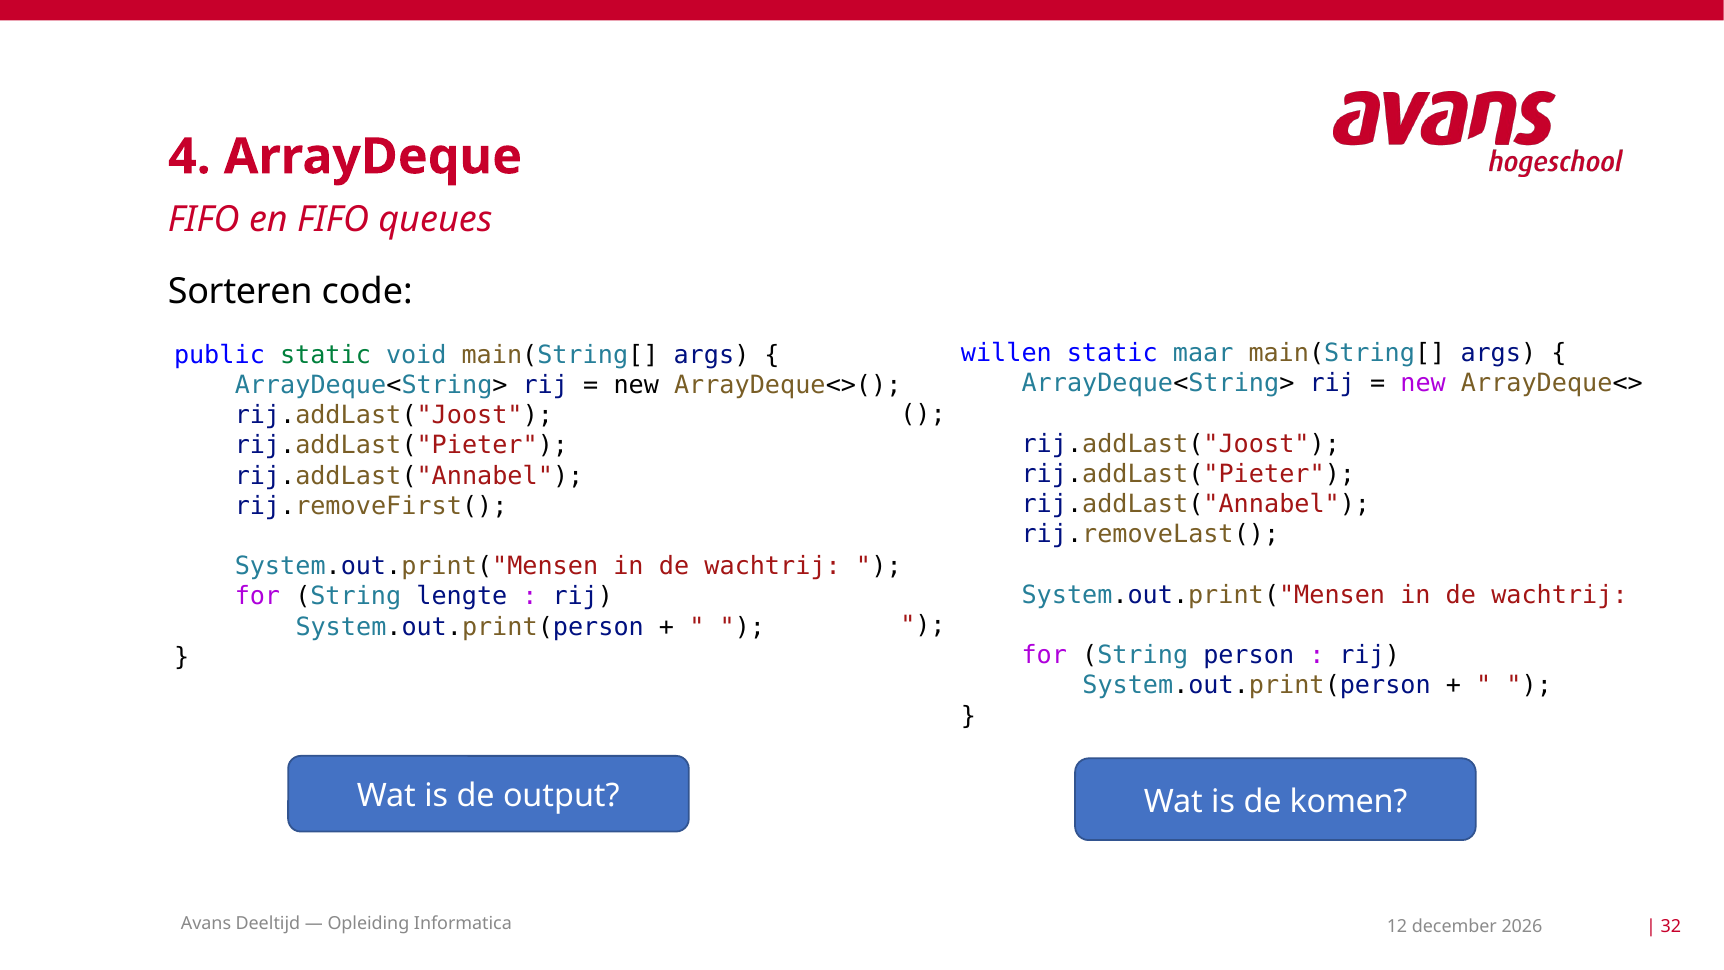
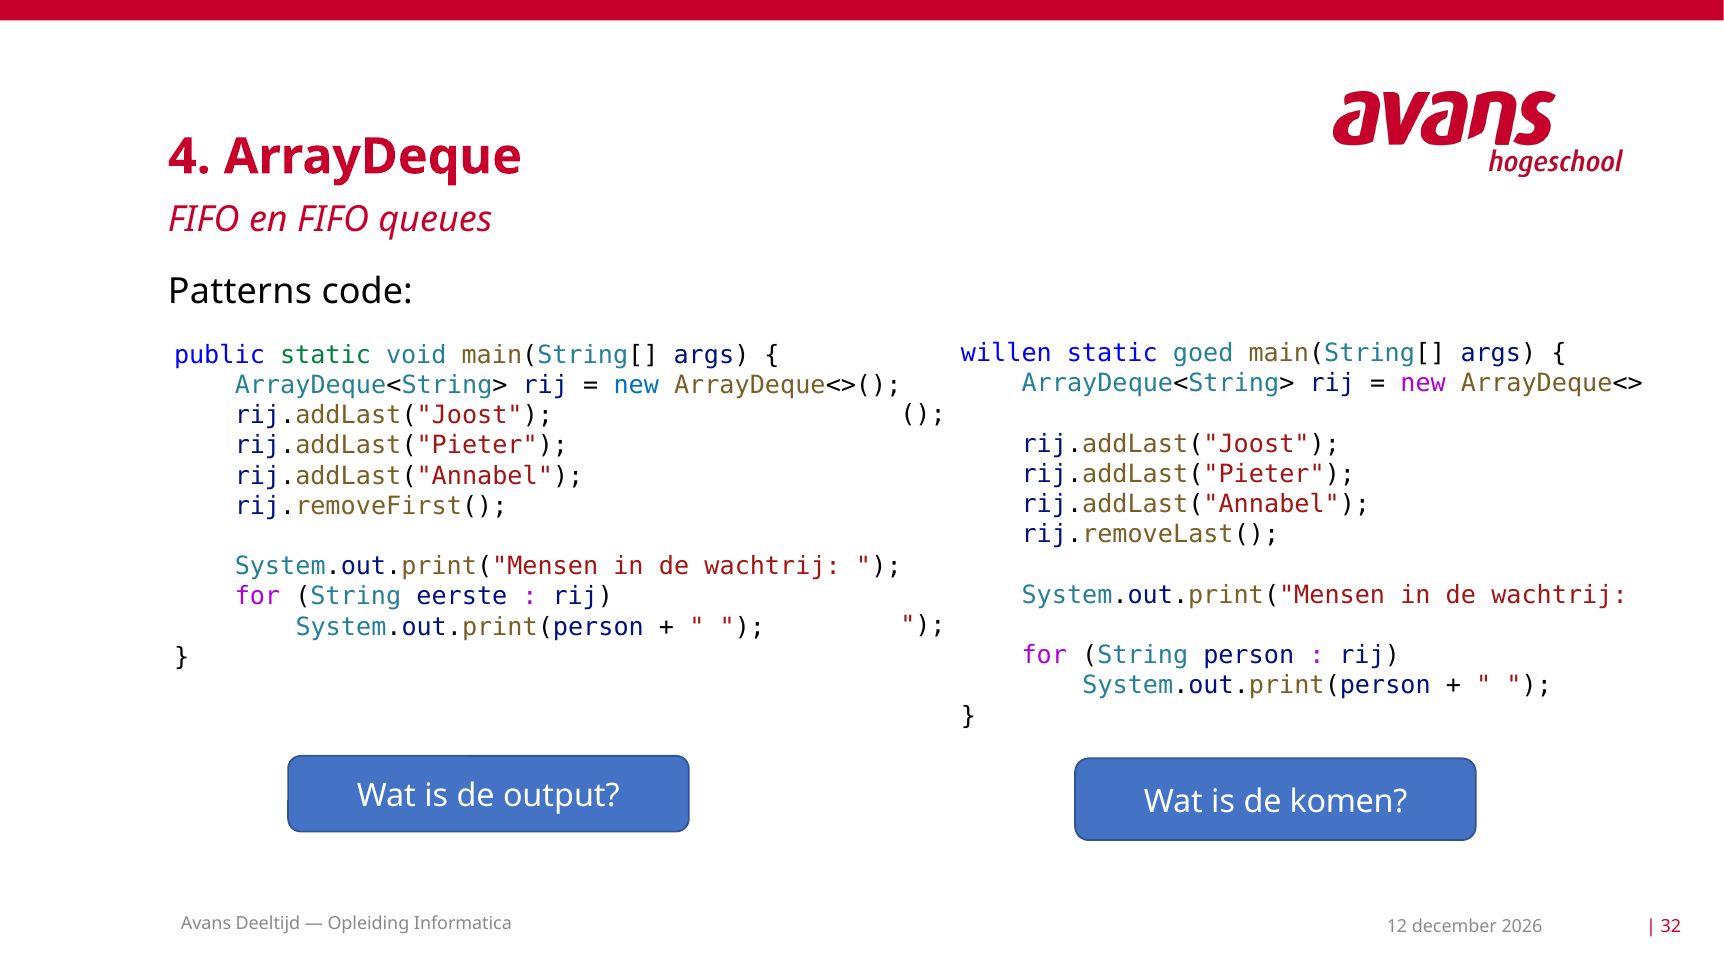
Sorteren: Sorteren -> Patterns (240, 291)
maar: maar -> goed (1203, 353)
new colour: black -> blue (636, 385)
lengte: lengte -> eerste (462, 596)
